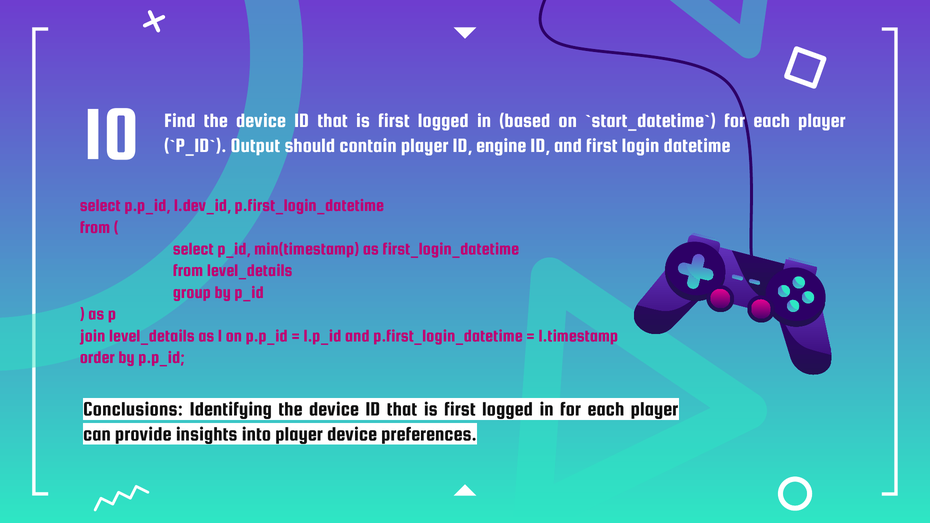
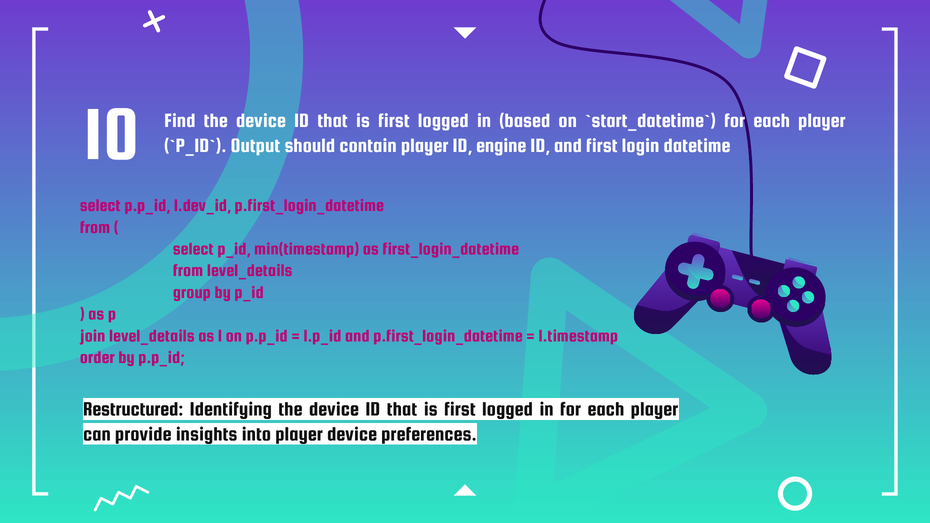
Conclusions: Conclusions -> Restructured (133, 409)
